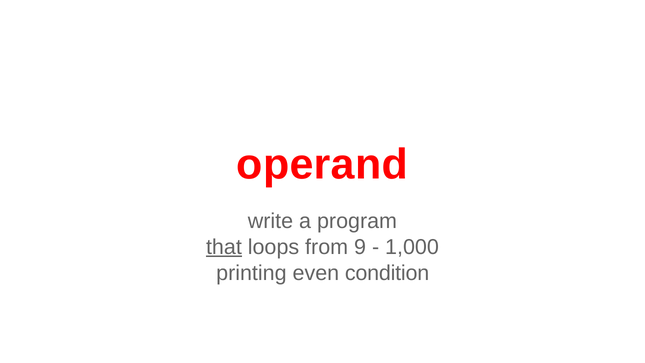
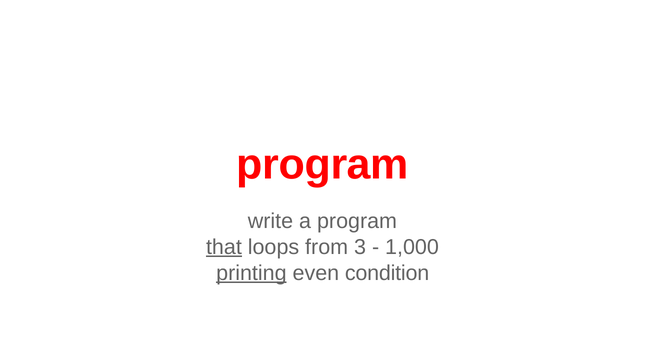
operand: operand -> program (323, 164)
9: 9 -> 3 (360, 247)
printing underline: none -> present (251, 273)
